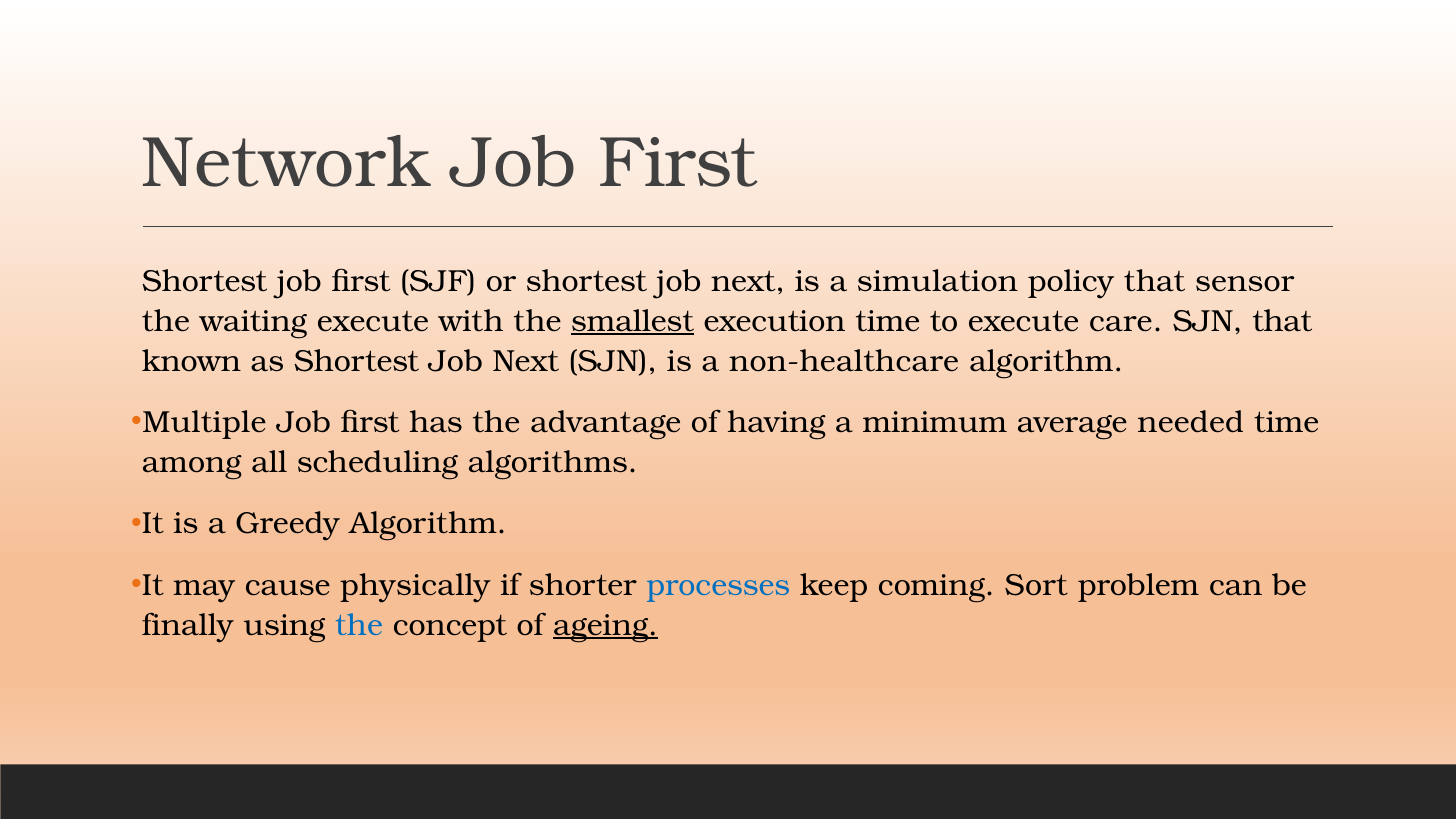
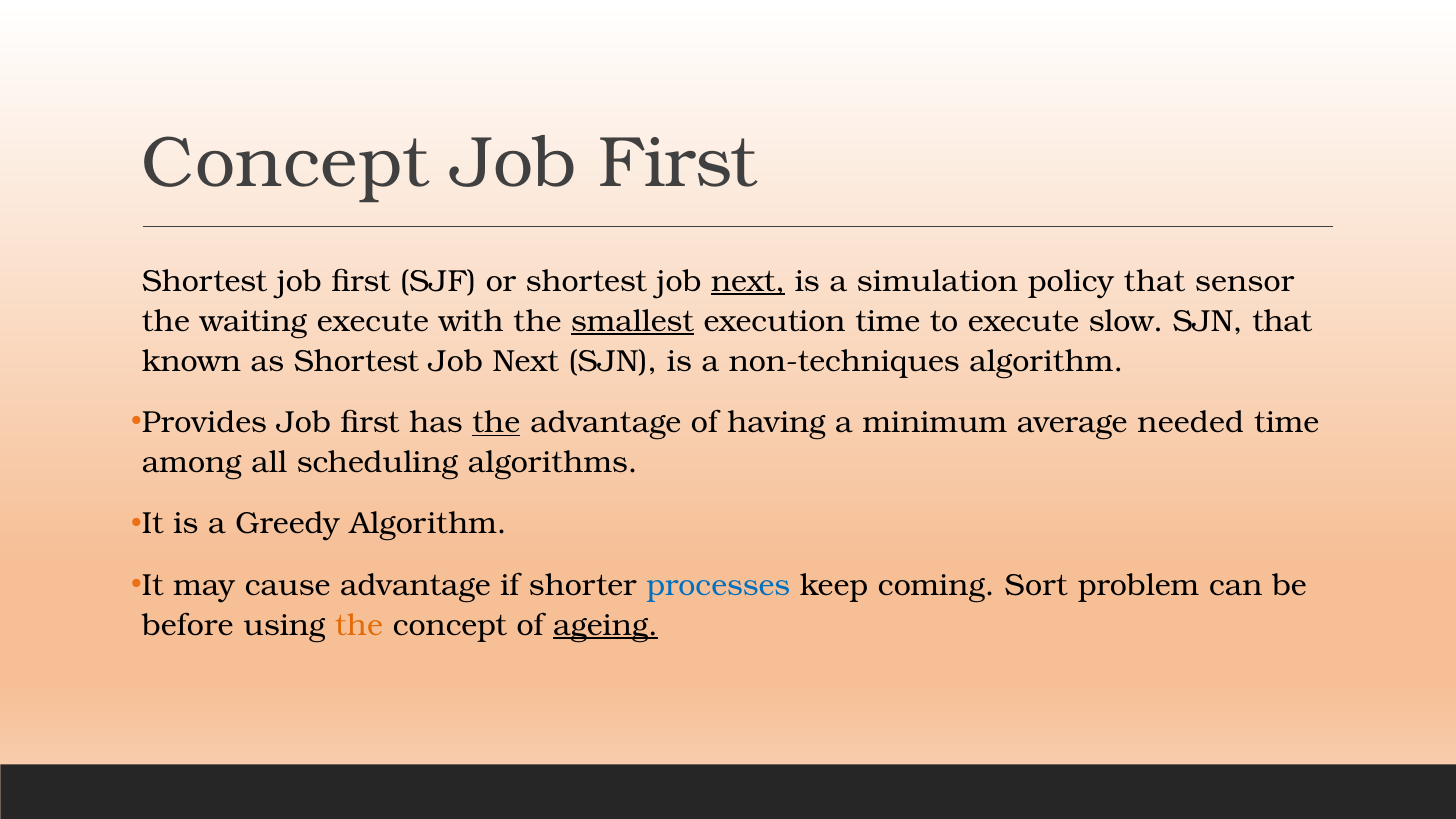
Network: Network -> Concept (286, 163)
next underline: none -> present (748, 281)
care: care -> slow (1126, 321)
non-healthcare: non-healthcare -> non-techniques (844, 361)
Multiple: Multiple -> Provides (204, 422)
the underline: none -> present (496, 422)
cause physically: physically -> advantage (415, 585)
finally: finally -> before (188, 625)
the colour: blue -> orange (359, 625)
